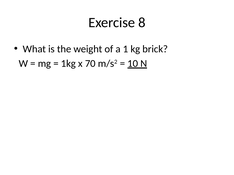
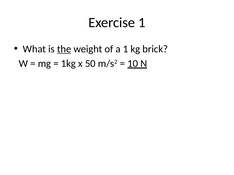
Exercise 8: 8 -> 1 (142, 23)
the underline: none -> present (64, 49)
70: 70 -> 50 (90, 64)
